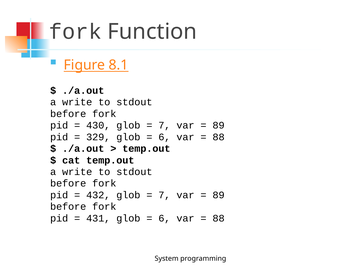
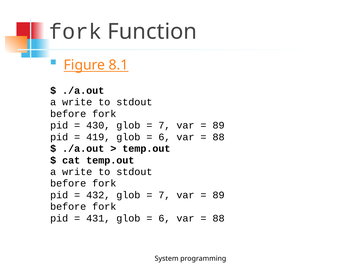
329: 329 -> 419 (98, 137)
